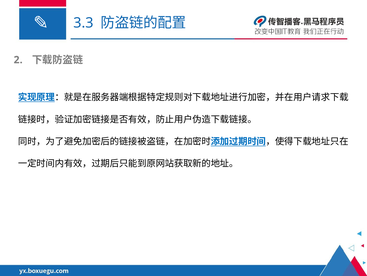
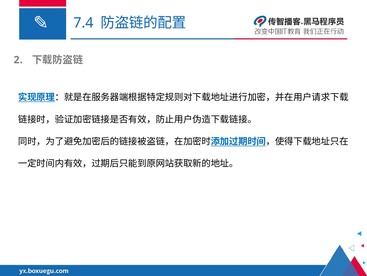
3.3: 3.3 -> 7.4 (83, 23)
